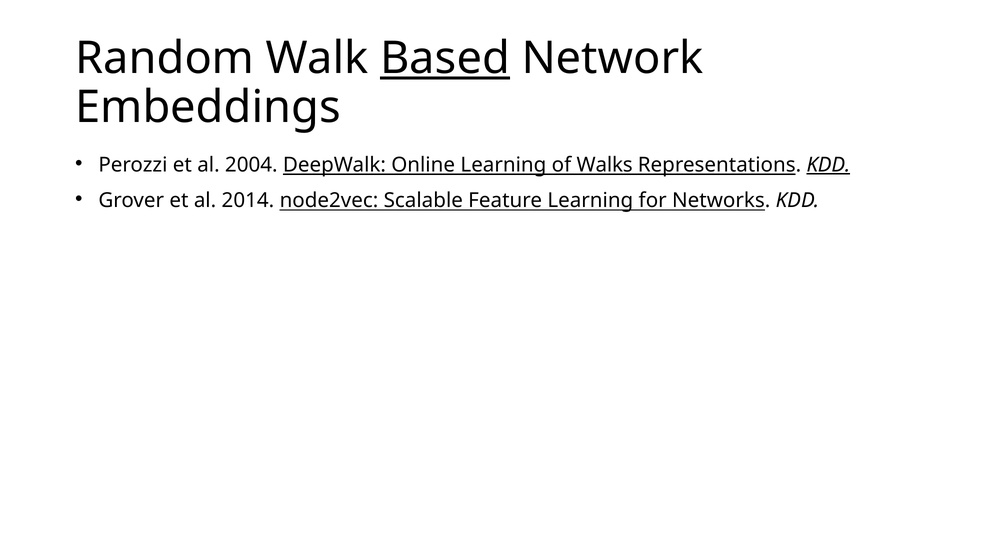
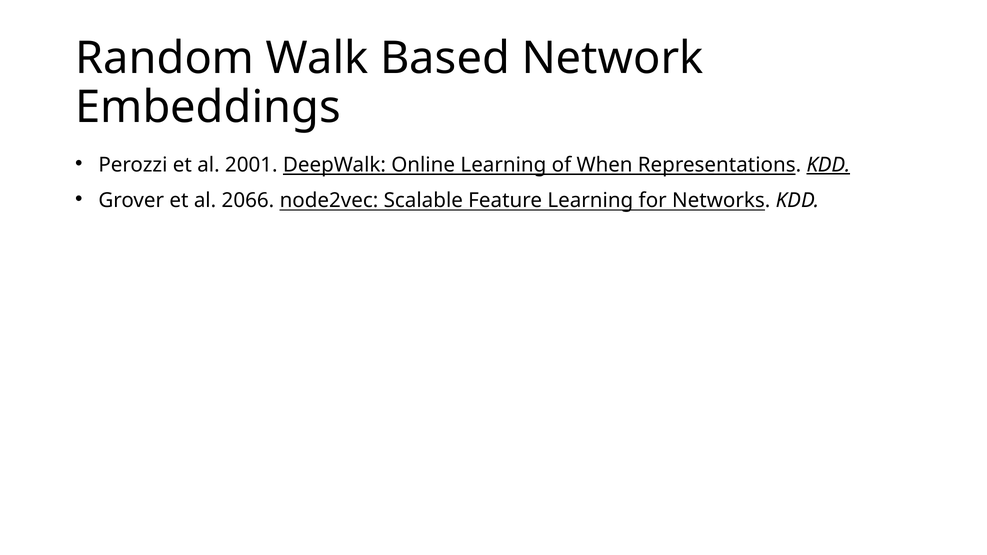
Based underline: present -> none (445, 58)
2004: 2004 -> 2001 (251, 165)
Walks: Walks -> When (605, 165)
2014: 2014 -> 2066 (248, 201)
